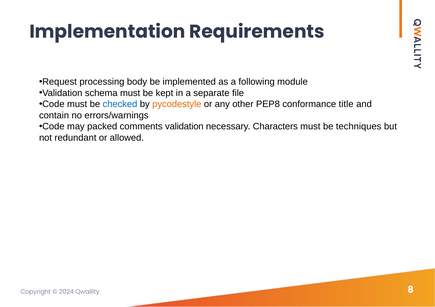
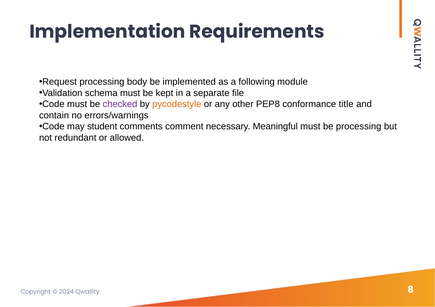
checked colour: blue -> purple (120, 104)
packed: packed -> student (102, 127)
comments validation: validation -> comment (184, 127)
Characters: Characters -> Meaningful (275, 127)
be techniques: techniques -> processing (359, 127)
